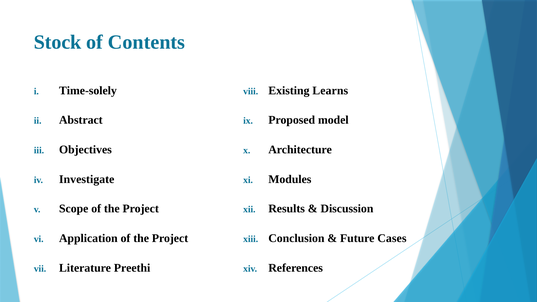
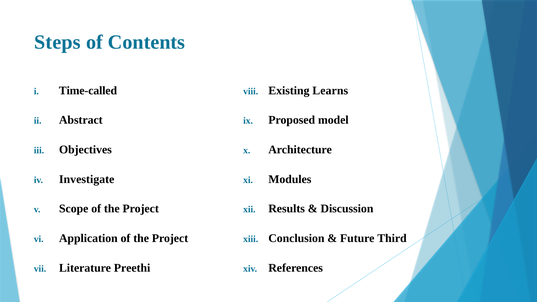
Stock: Stock -> Steps (57, 42)
Time-solely: Time-solely -> Time-called (88, 91)
Cases: Cases -> Third (392, 238)
